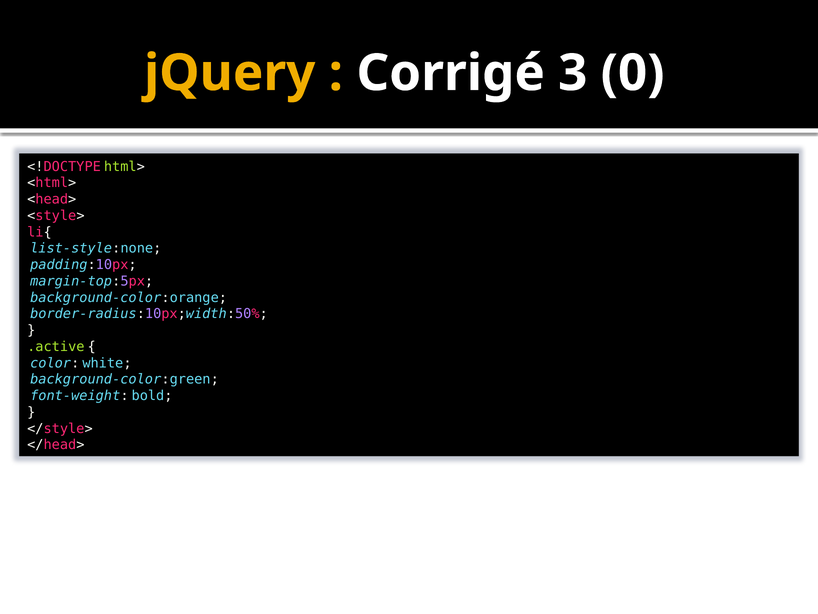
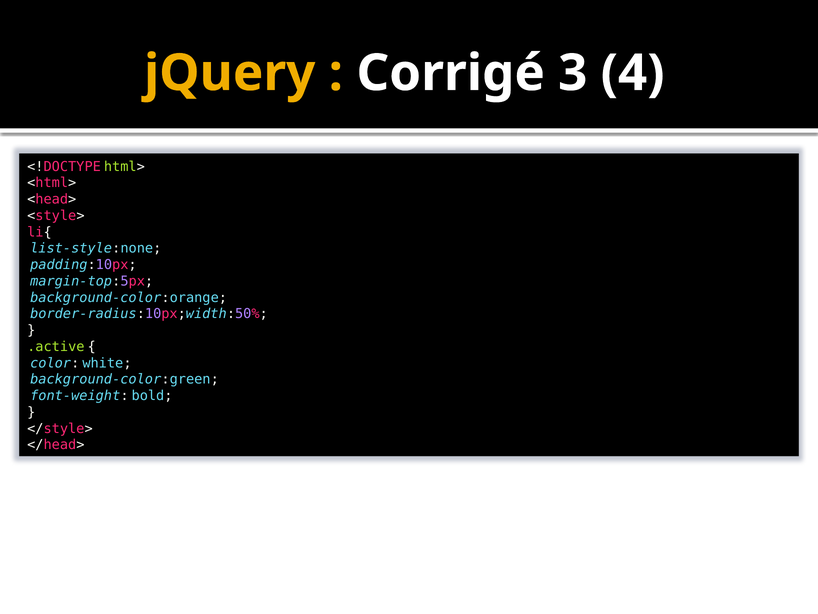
0: 0 -> 4 (633, 73)
